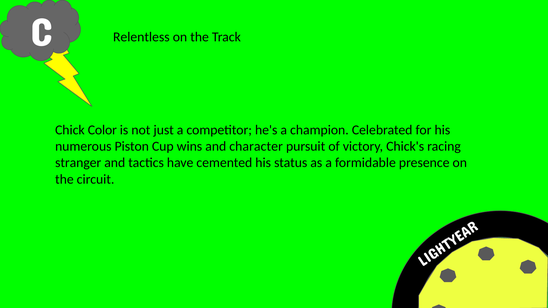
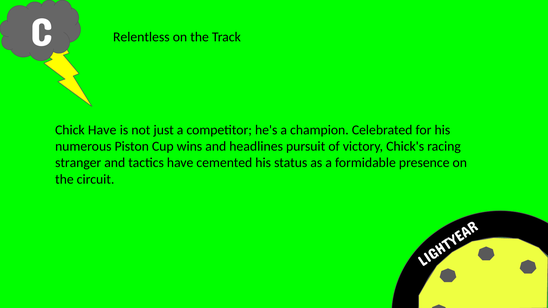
Chick Color: Color -> Have (102, 130)
character: character -> headlines (256, 146)
